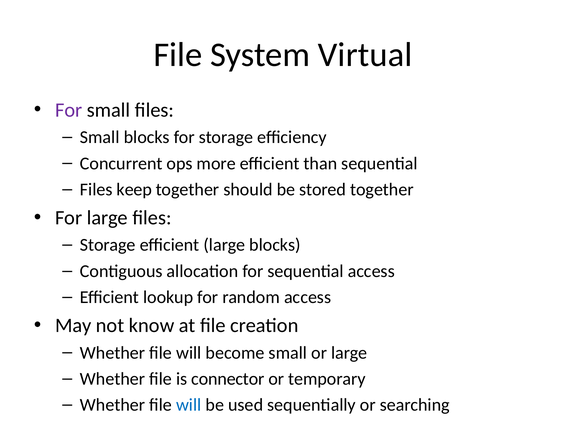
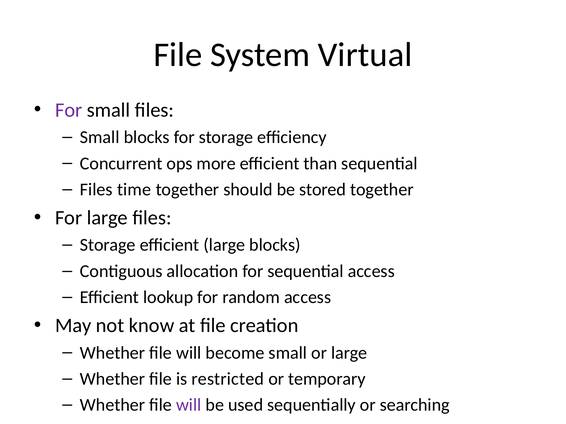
keep: keep -> time (134, 190)
connector: connector -> restricted (228, 379)
will colour: blue -> purple (189, 405)
